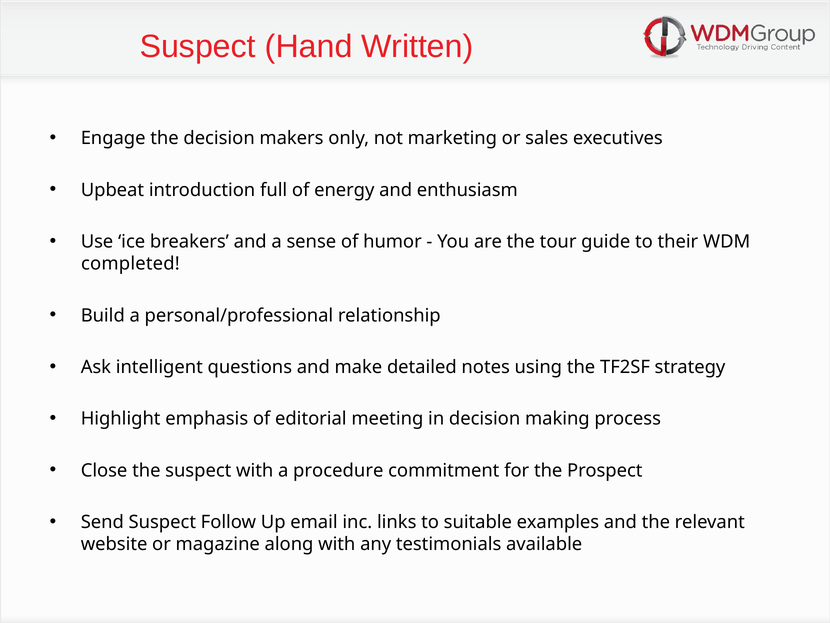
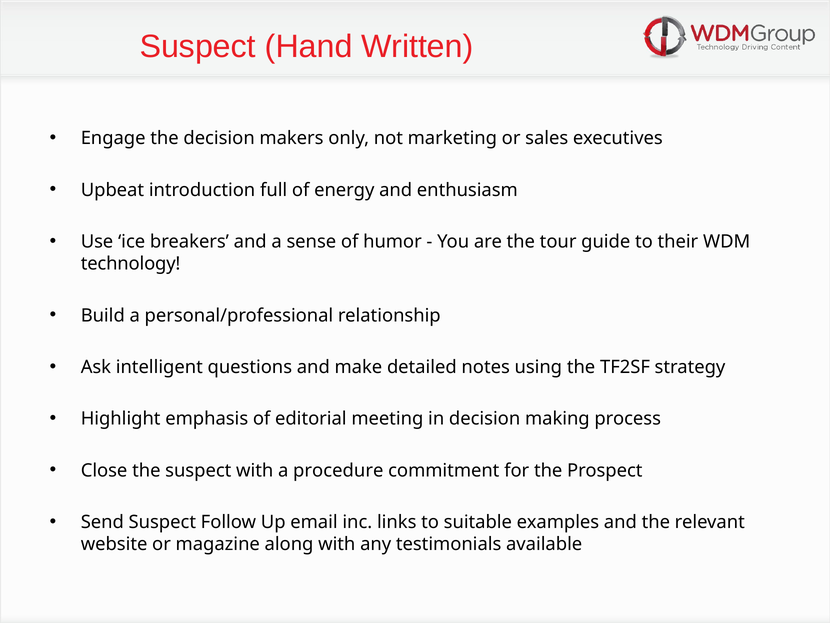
completed: completed -> technology (131, 264)
